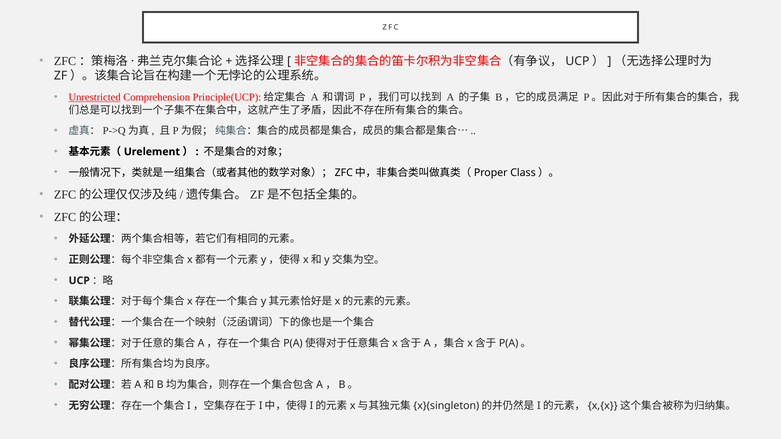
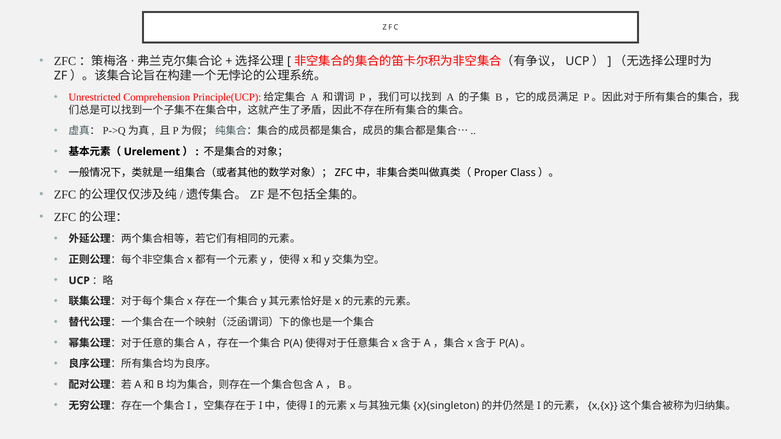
Unrestricted underline: present -> none (95, 97)
